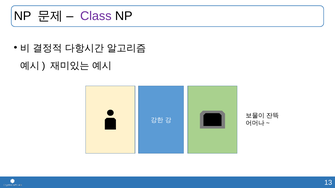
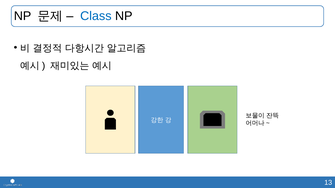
Class colour: purple -> blue (96, 16)
